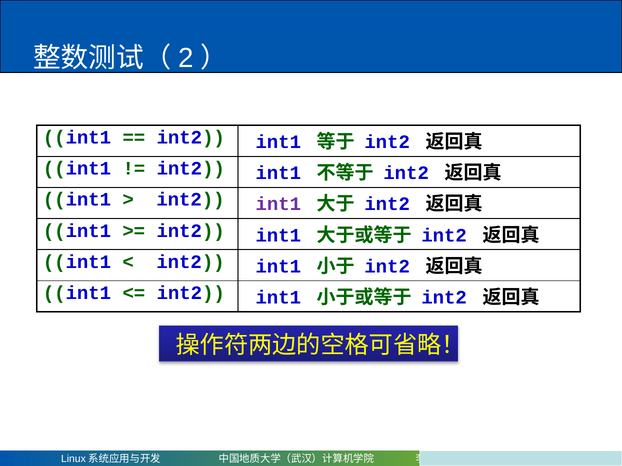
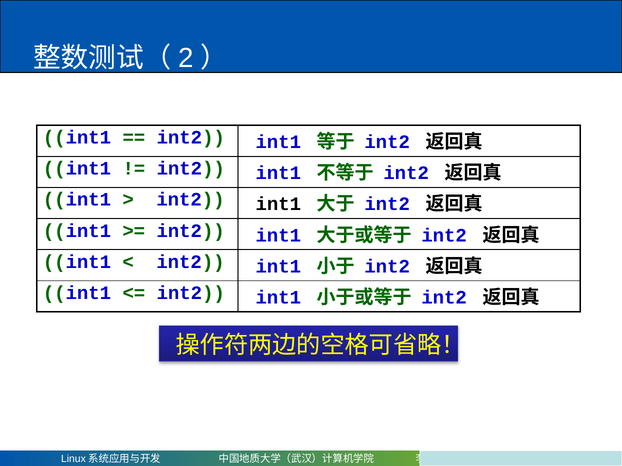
int1 colour: purple -> black (278, 204)
